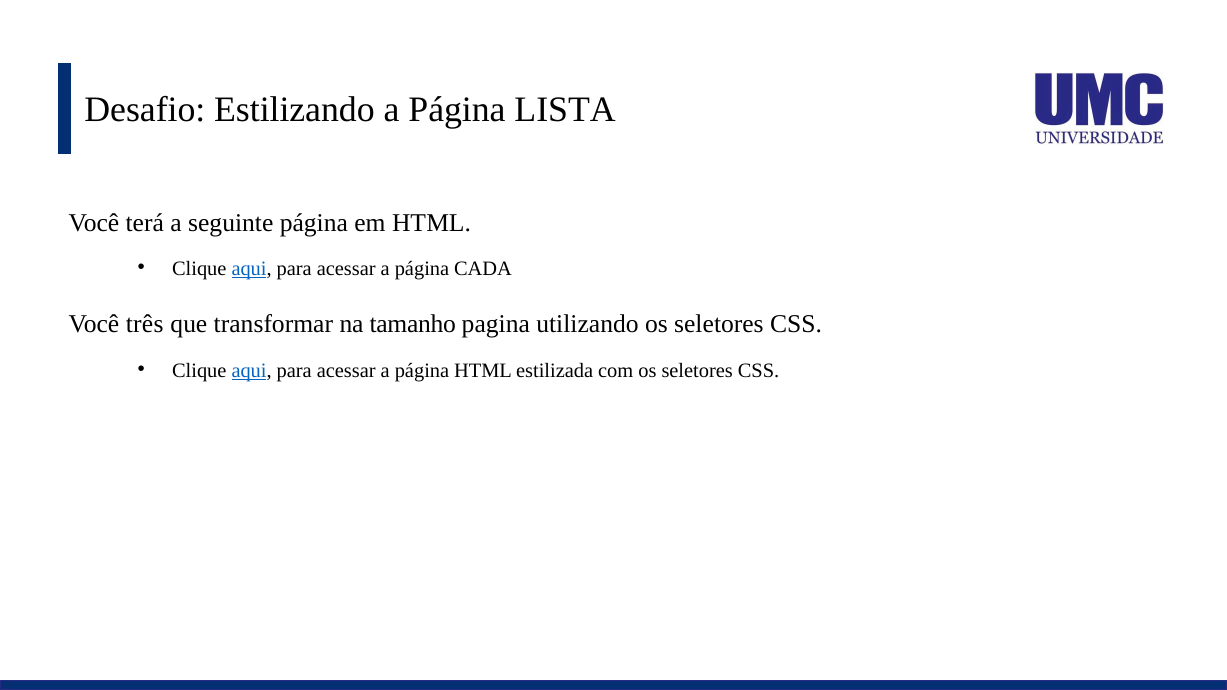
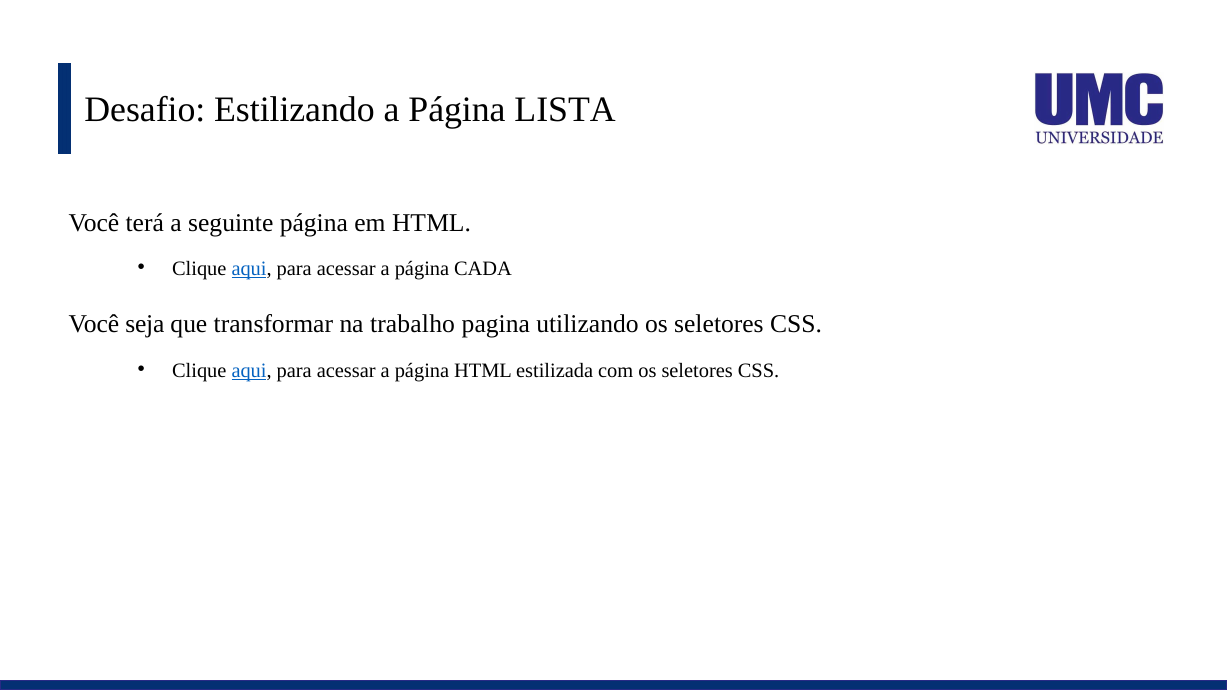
três: três -> seja (145, 325)
tamanho: tamanho -> trabalho (413, 325)
